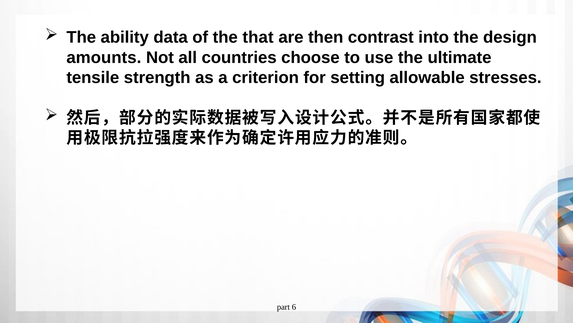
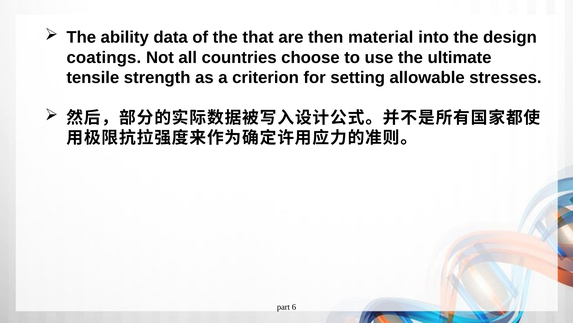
contrast: contrast -> material (381, 37)
amounts: amounts -> coatings (104, 57)
